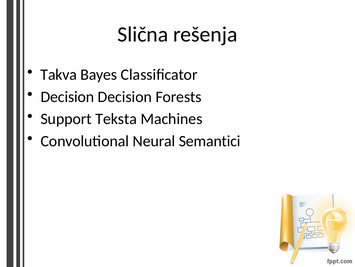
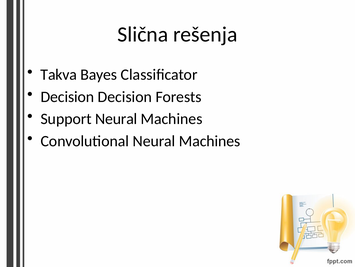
Support Teksta: Teksta -> Neural (116, 119)
Convolutional Neural Semantici: Semantici -> Machines (210, 141)
